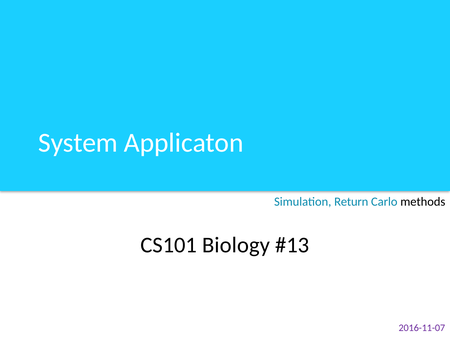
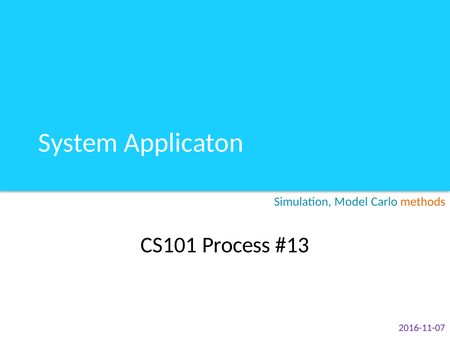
Return: Return -> Model (351, 202)
methods colour: black -> orange (423, 202)
Biology: Biology -> Process (236, 246)
